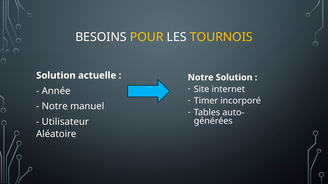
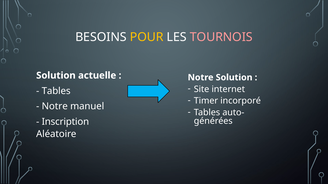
TOURNOIS colour: yellow -> pink (221, 37)
Année: Année -> Tables (56, 91)
Utilisateur: Utilisateur -> Inscription (65, 122)
